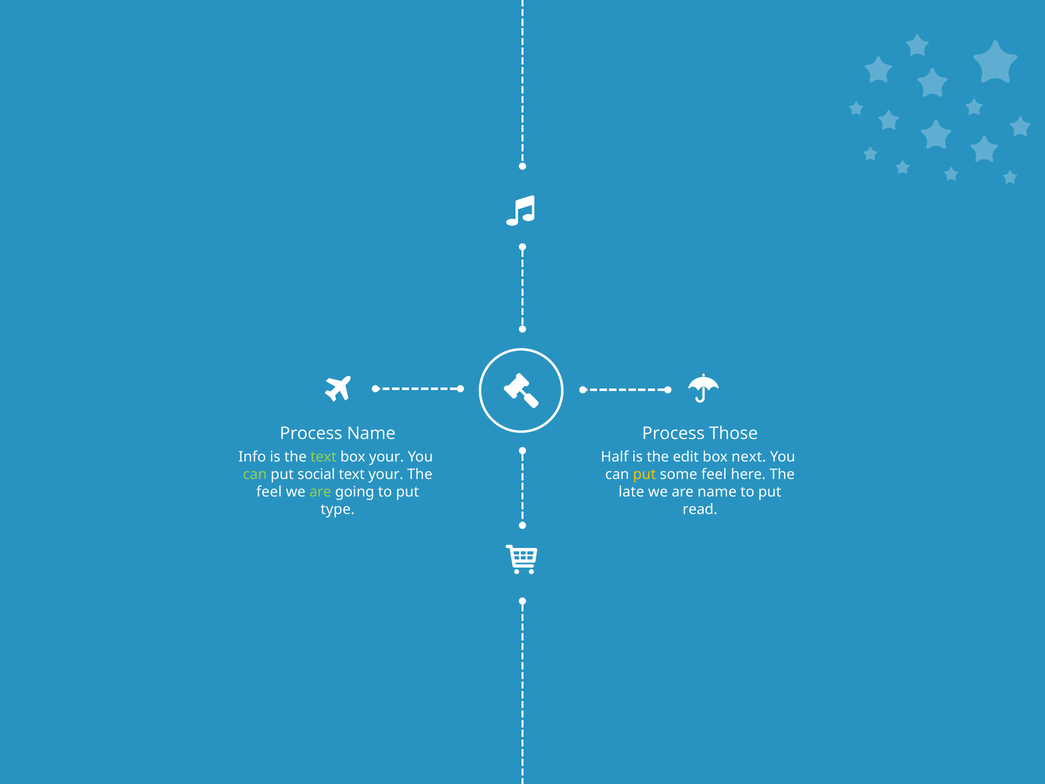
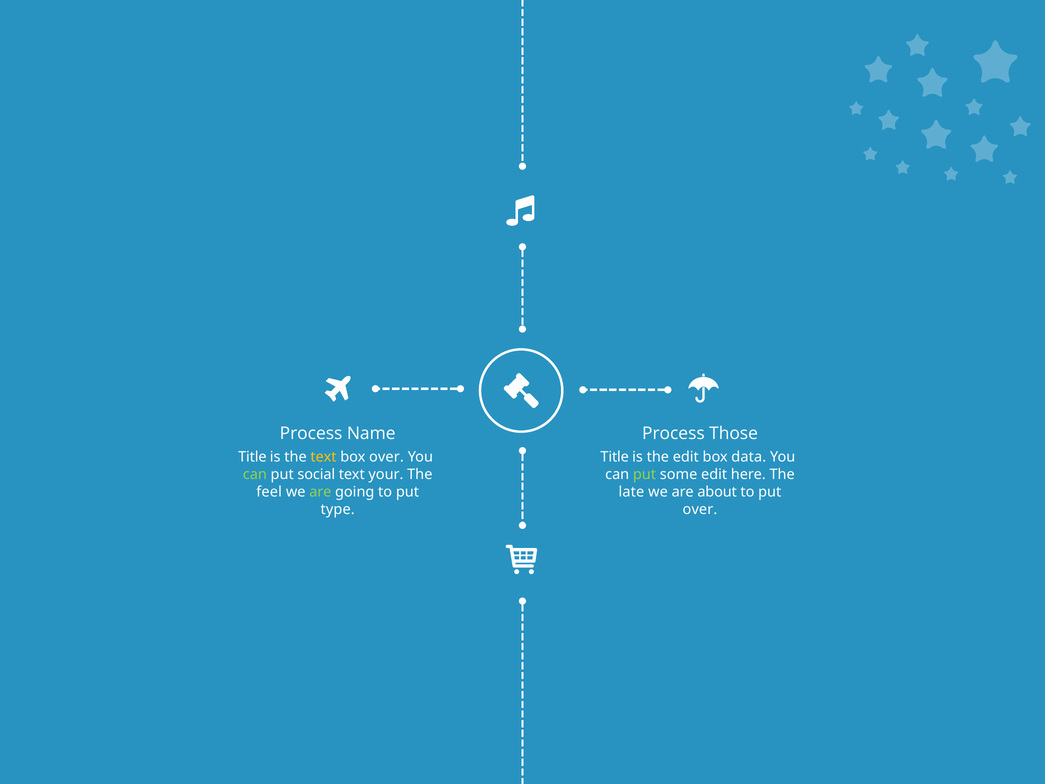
Info: Info -> Title (252, 457)
text colour: light green -> yellow (324, 457)
box your: your -> over (386, 457)
Half: Half -> Title (615, 457)
next: next -> data (749, 457)
put colour: yellow -> light green (644, 474)
some feel: feel -> edit (714, 474)
are name: name -> about (717, 492)
read: read -> over (700, 509)
